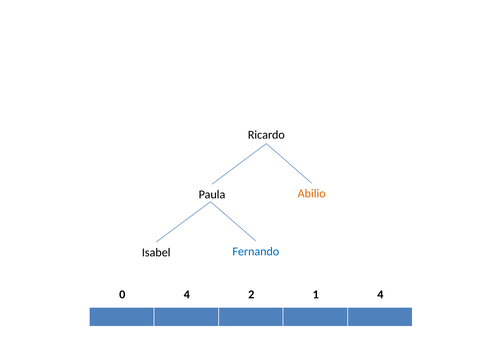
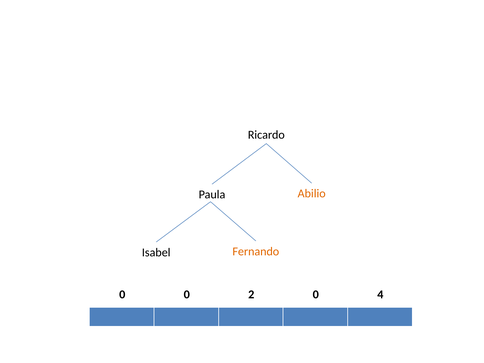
Fernando colour: blue -> orange (256, 251)
0 4: 4 -> 0 (187, 294)
2 1: 1 -> 0 (316, 294)
